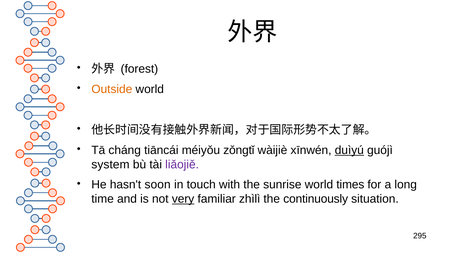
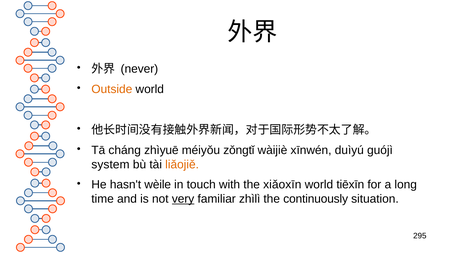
forest: forest -> never (139, 69)
tiāncái: tiāncái -> zhìyuē (161, 150)
duìyú underline: present -> none (349, 150)
liǎojiě colour: purple -> orange (182, 164)
soon: soon -> wèile (158, 184)
sunrise: sunrise -> xiǎoxīn (282, 184)
times: times -> tiēxīn (350, 184)
